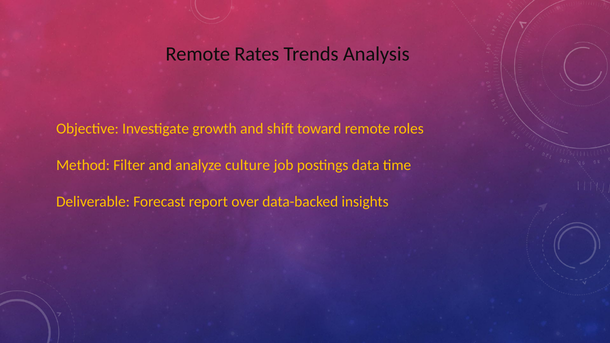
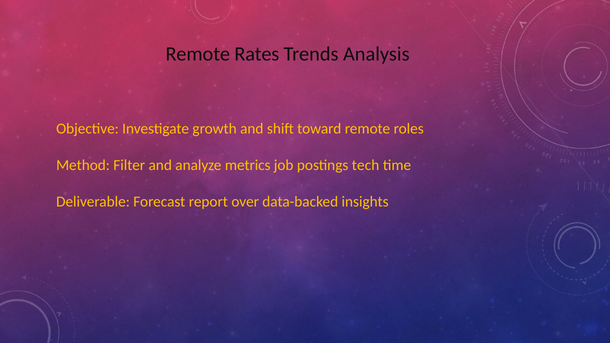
culture: culture -> metrics (248, 165)
data: data -> tech (366, 165)
